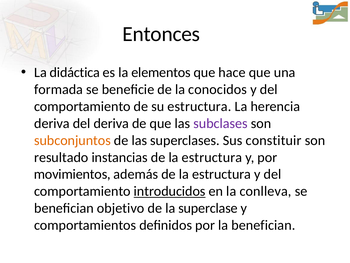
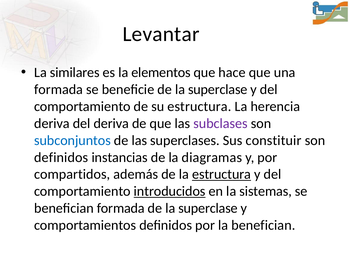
Entonces: Entonces -> Levantar (161, 34)
didáctica: didáctica -> similares (75, 72)
beneficie de la conocidos: conocidos -> superclase (218, 89)
subconjuntos colour: orange -> blue (72, 140)
resultado: resultado -> definidos (61, 157)
instancias de la estructura: estructura -> diagramas (212, 157)
movimientos: movimientos -> compartidos (72, 174)
estructura underline: none -> present (222, 174)
conlleva: conlleva -> sistemas (266, 191)
benefician objetivo: objetivo -> formada (121, 208)
